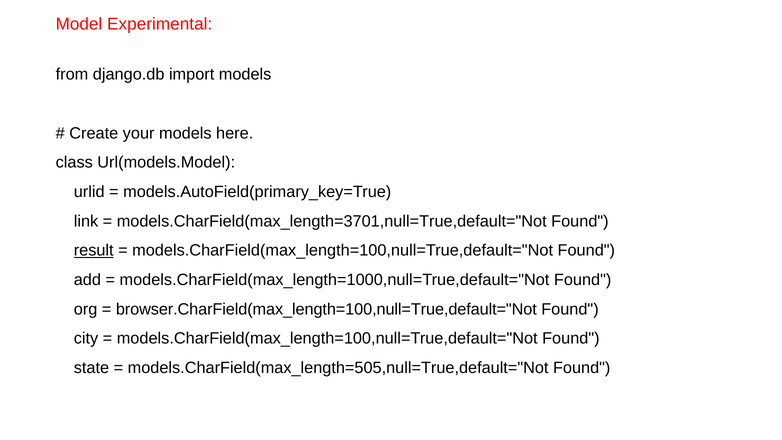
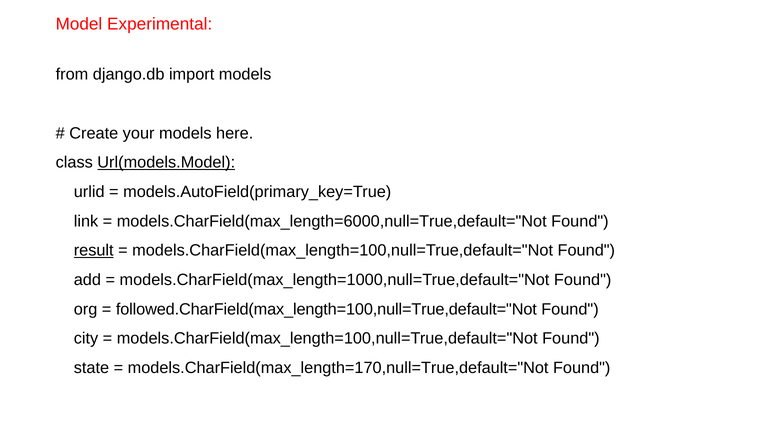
Url(models.Model underline: none -> present (166, 162)
models.CharField(max_length=3701,null=True,default="Not: models.CharField(max_length=3701,null=True,default="Not -> models.CharField(max_length=6000,null=True,default="Not (332, 221)
browser.CharField(max_length=100,null=True,default="Not: browser.CharField(max_length=100,null=True,default="Not -> followed.CharField(max_length=100,null=True,default="Not (326, 309)
models.CharField(max_length=505,null=True,default="Not: models.CharField(max_length=505,null=True,default="Not -> models.CharField(max_length=170,null=True,default="Not (338, 368)
